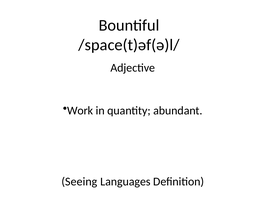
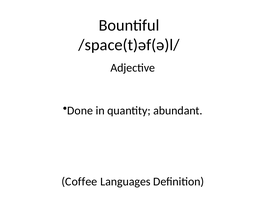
Work: Work -> Done (80, 110)
Seeing: Seeing -> Coffee (79, 181)
